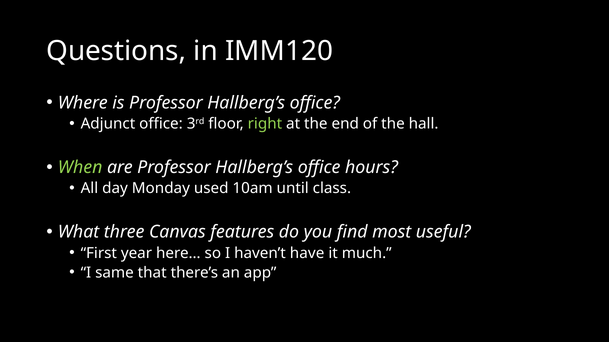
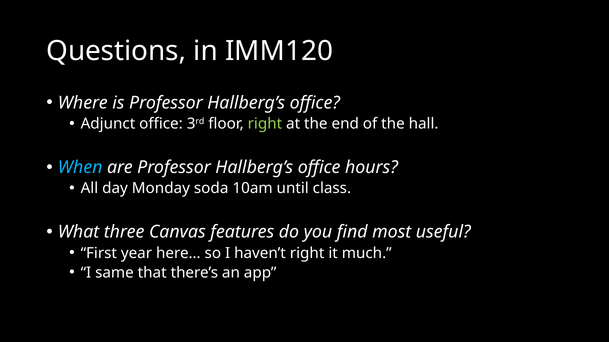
When colour: light green -> light blue (80, 168)
used: used -> soda (211, 189)
haven’t have: have -> right (307, 253)
